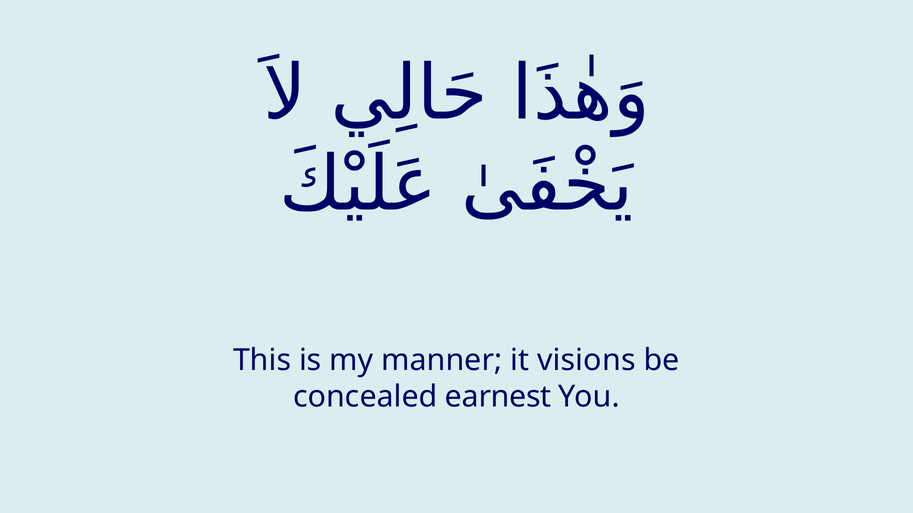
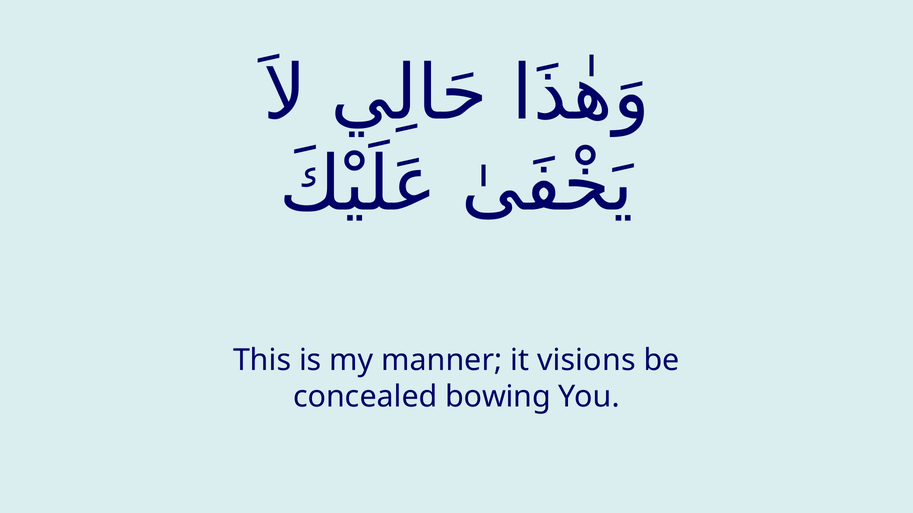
earnest: earnest -> bowing (498, 397)
